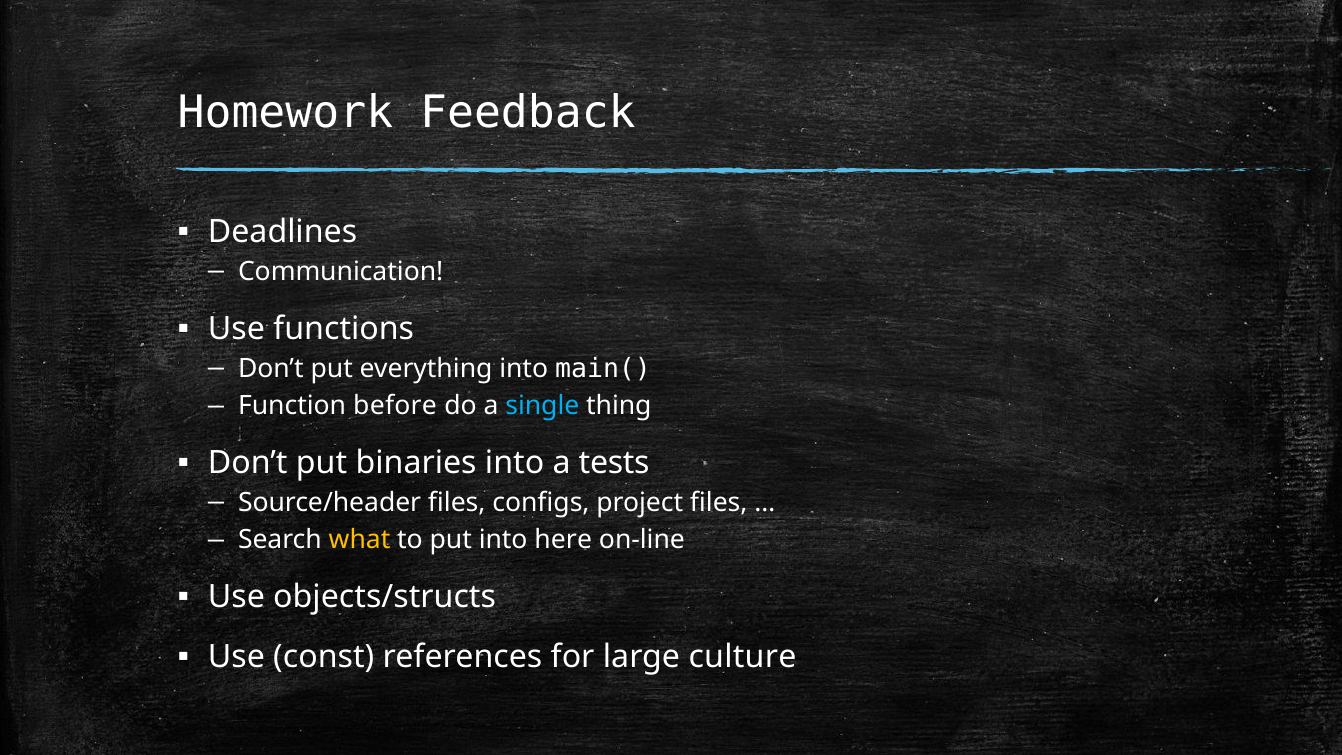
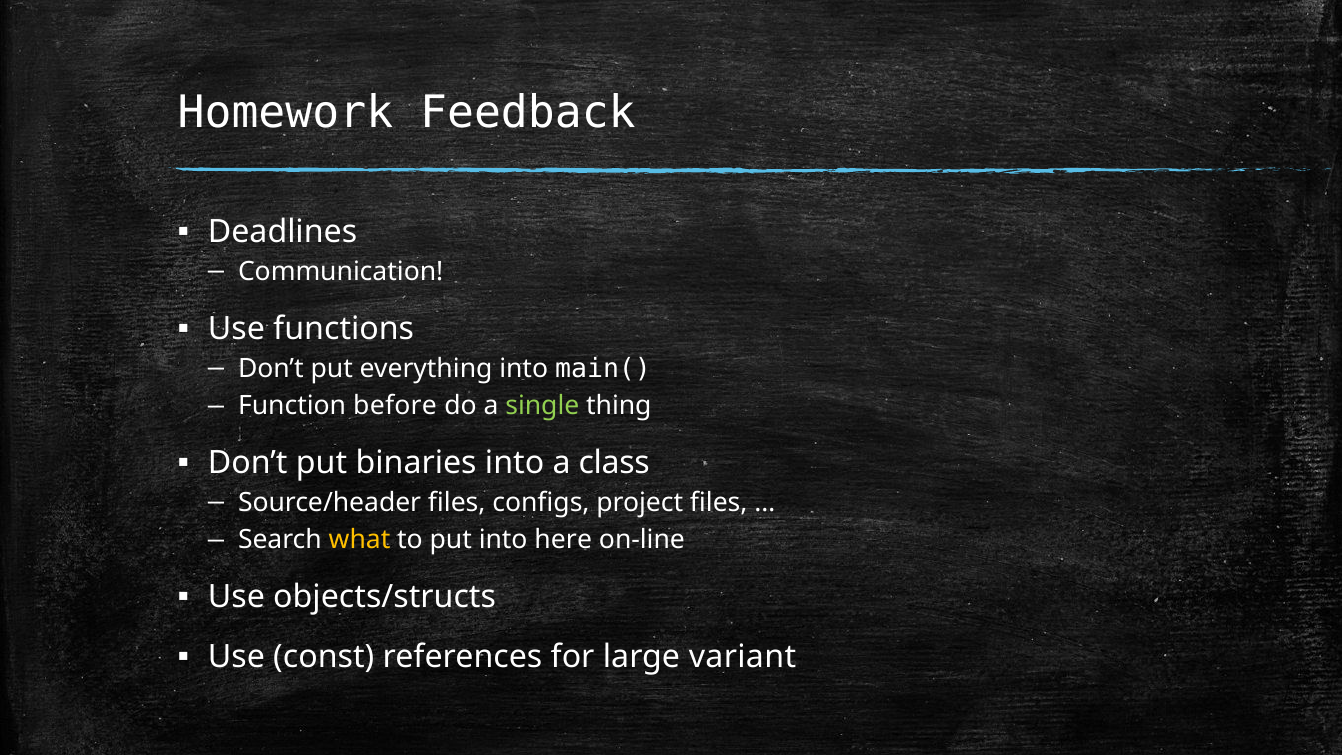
single colour: light blue -> light green (542, 406)
tests: tests -> class (614, 463)
culture: culture -> variant (742, 657)
